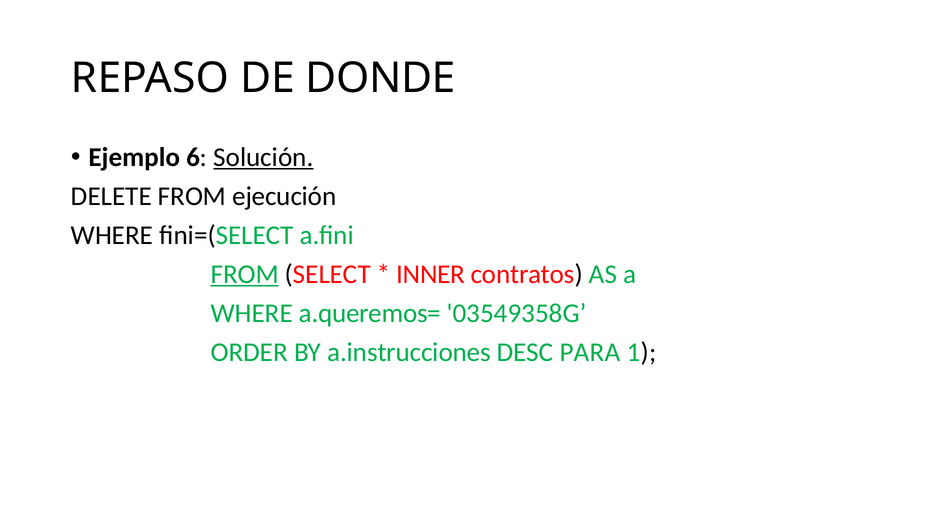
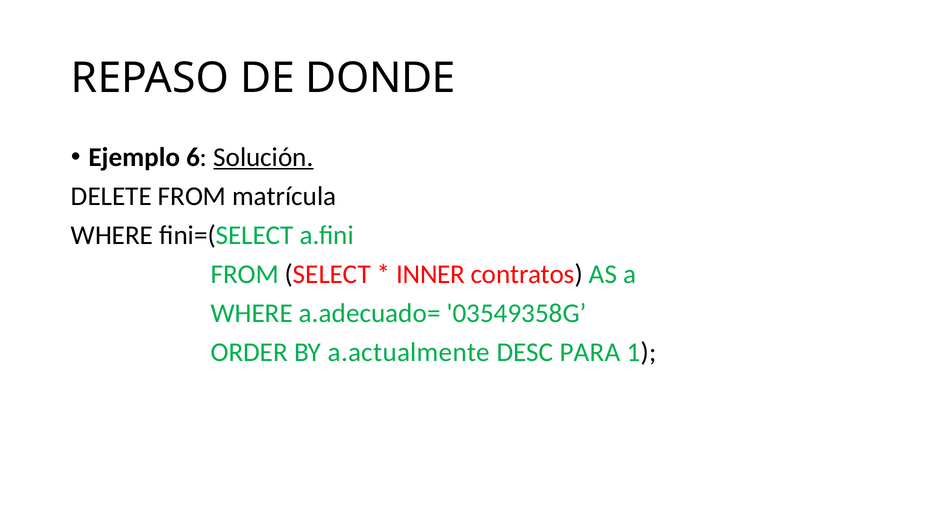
ejecución: ejecución -> matrícula (284, 196)
FROM underline: present -> none (245, 275)
a.queremos=: a.queremos= -> a.adecuado= (370, 314)
a.instrucciones: a.instrucciones -> a.actualmente (409, 353)
